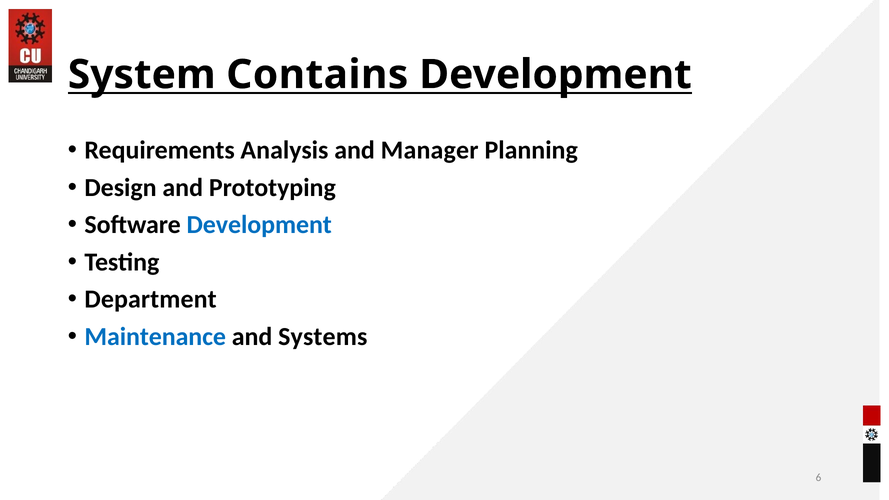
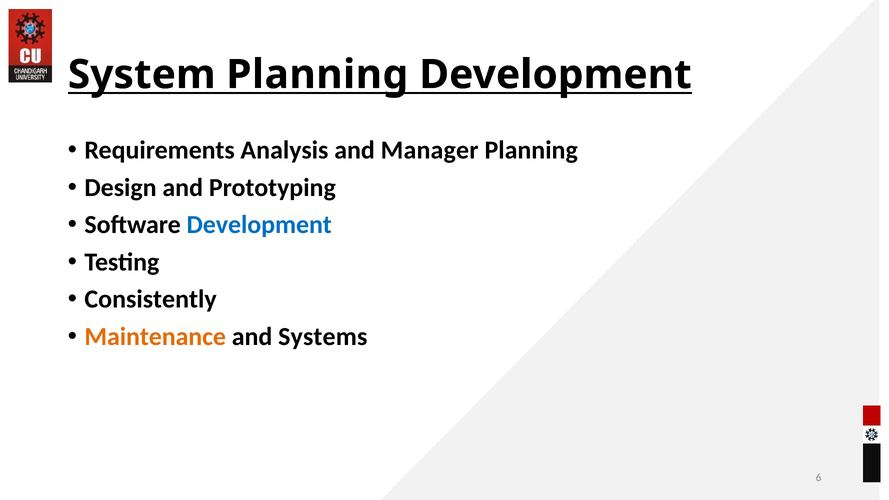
System Contains: Contains -> Planning (317, 75)
Department: Department -> Consistently (151, 299)
Maintenance colour: blue -> orange (155, 337)
